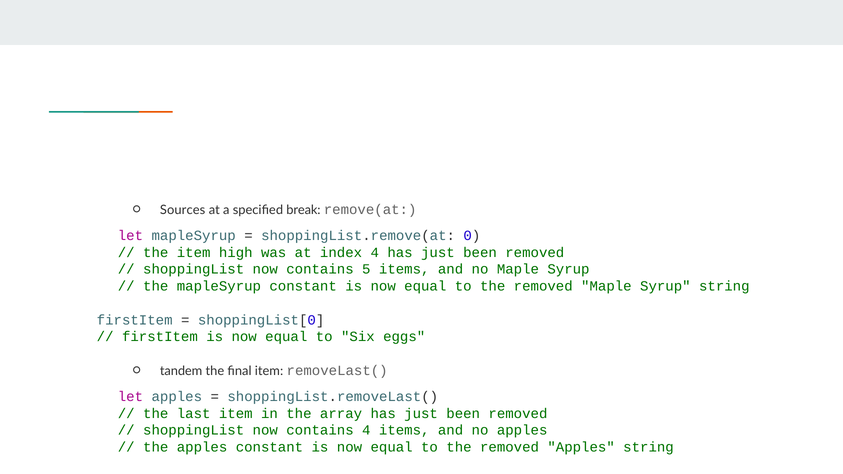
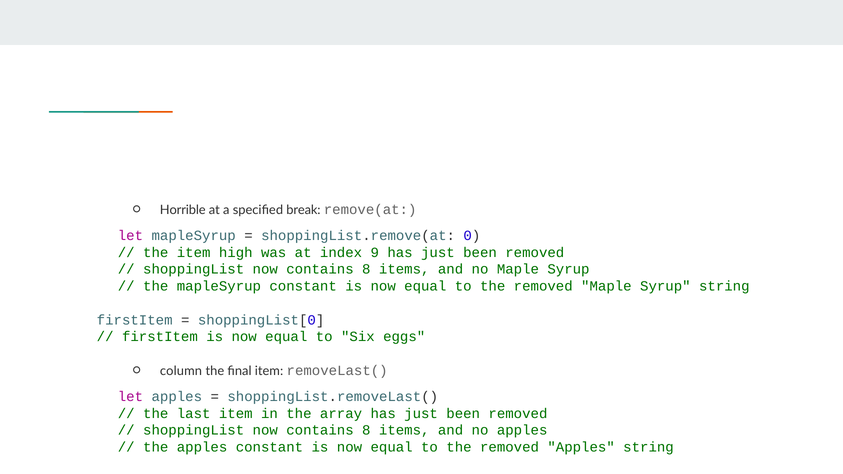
Sources: Sources -> Horrible (183, 210)
index 4: 4 -> 9 (375, 253)
5: 5 -> 8 (366, 269)
tandem: tandem -> column (181, 371)
4: 4 -> 8 (366, 431)
